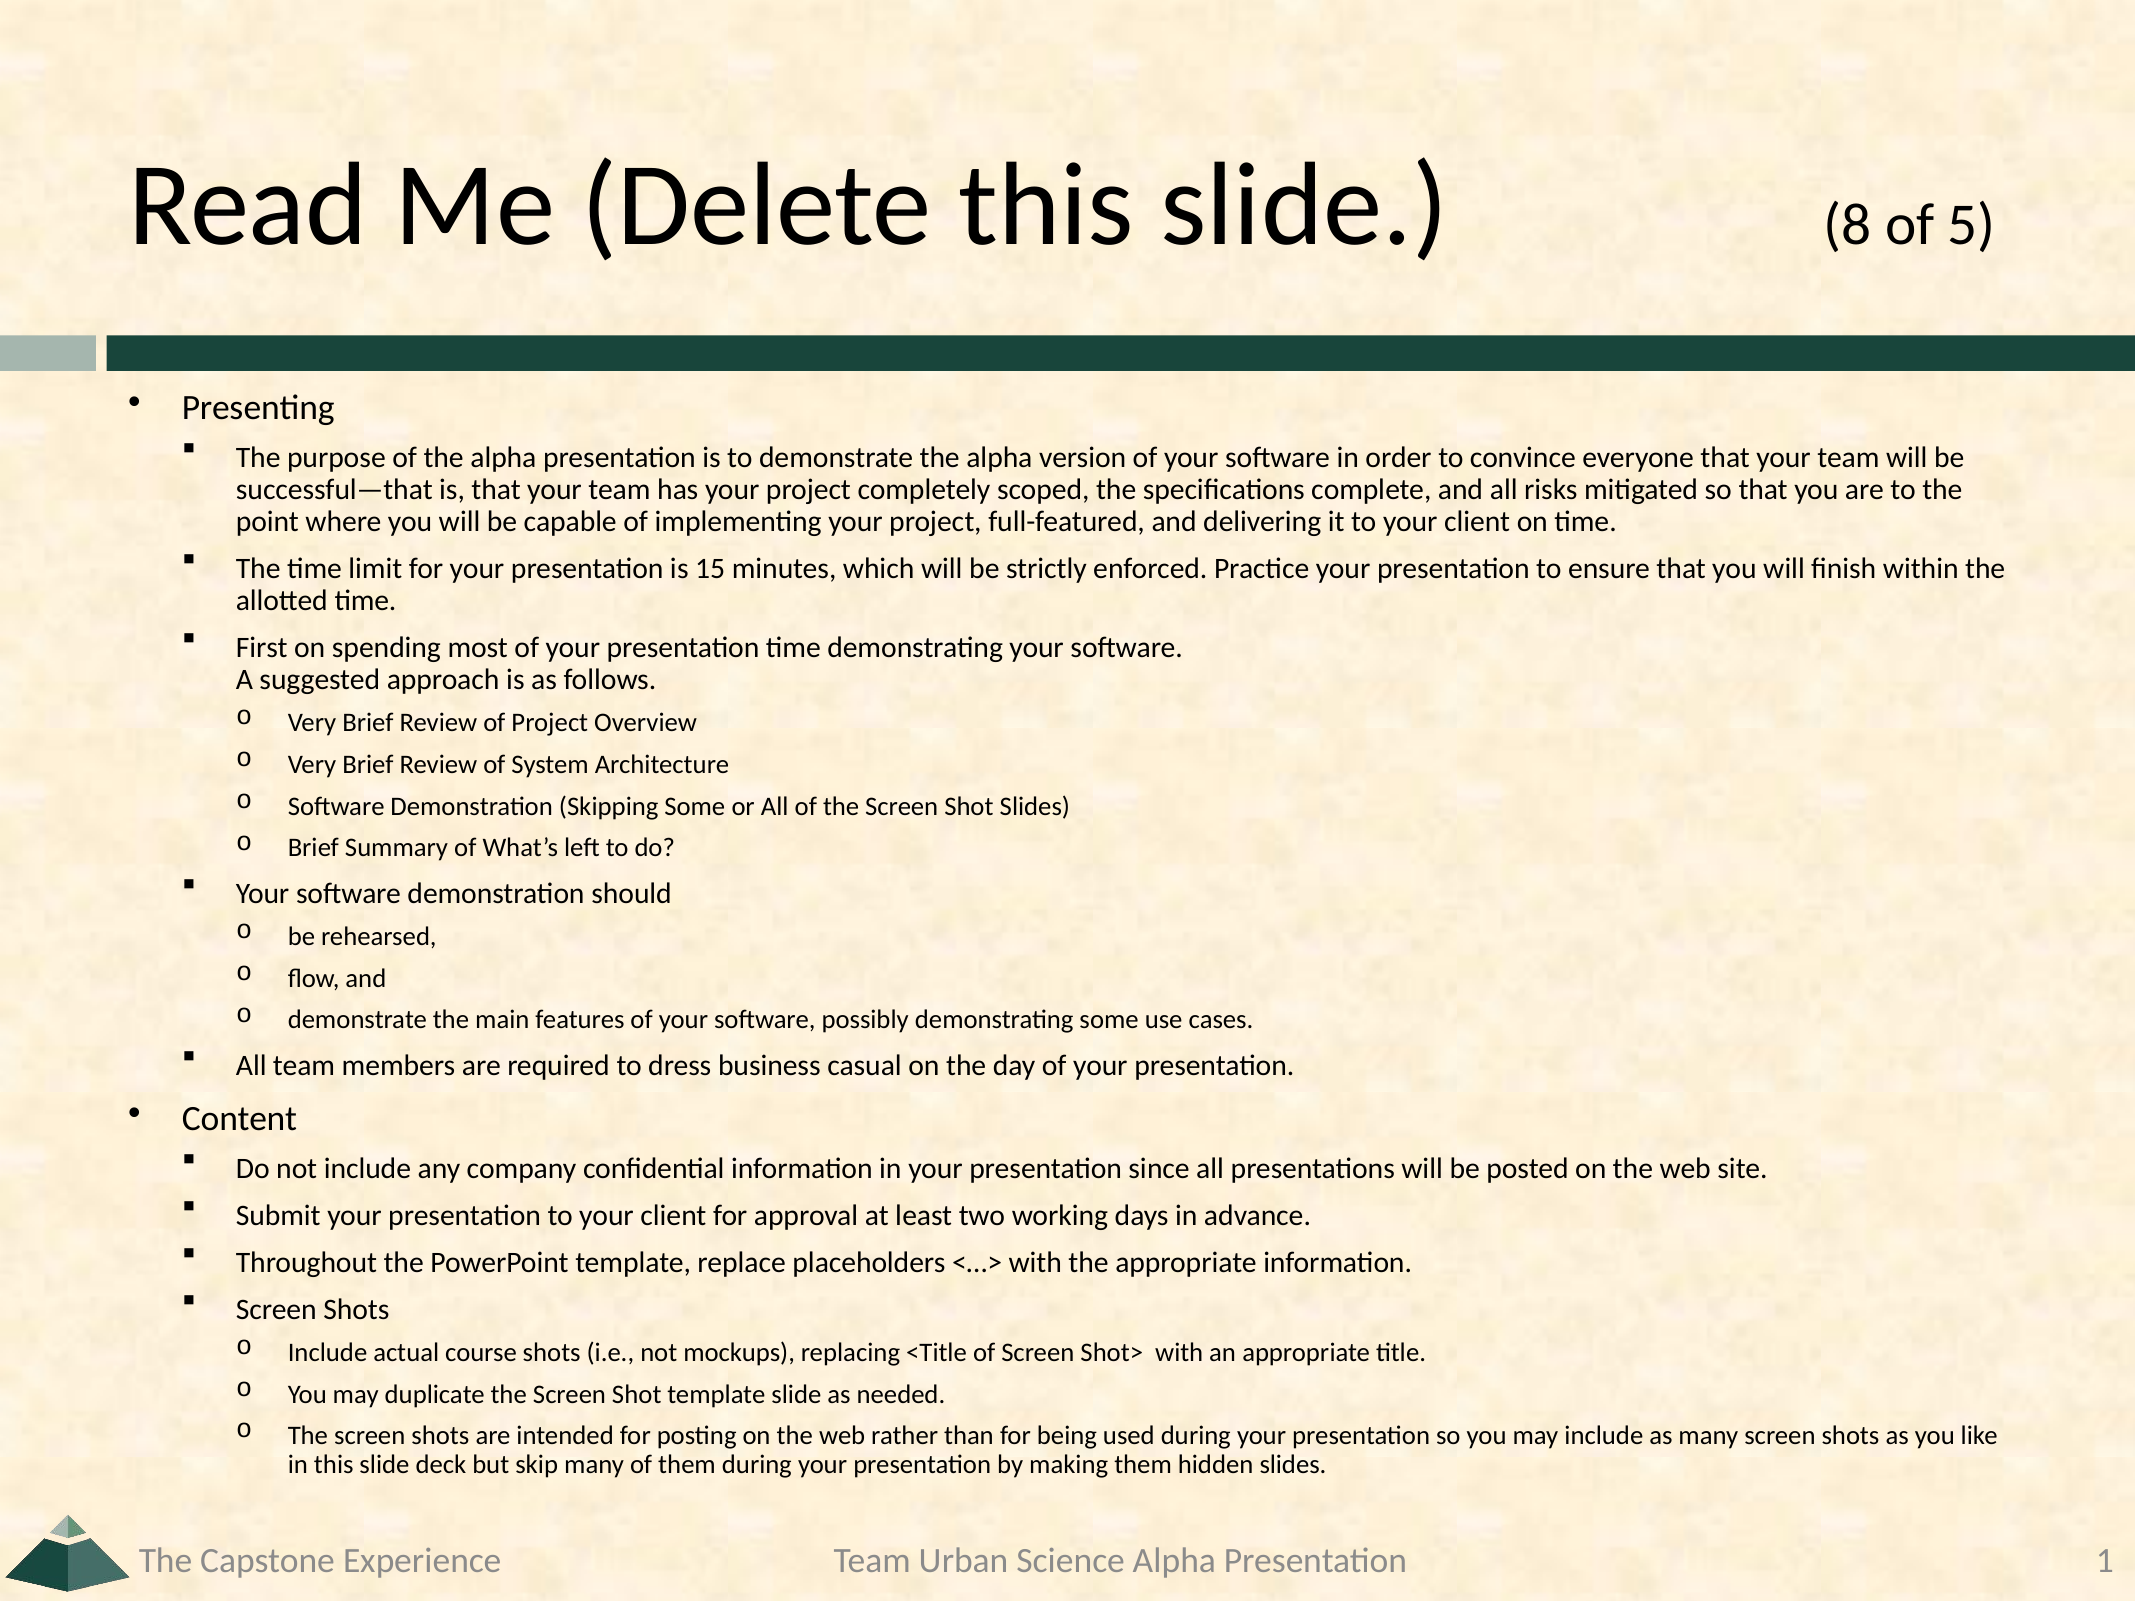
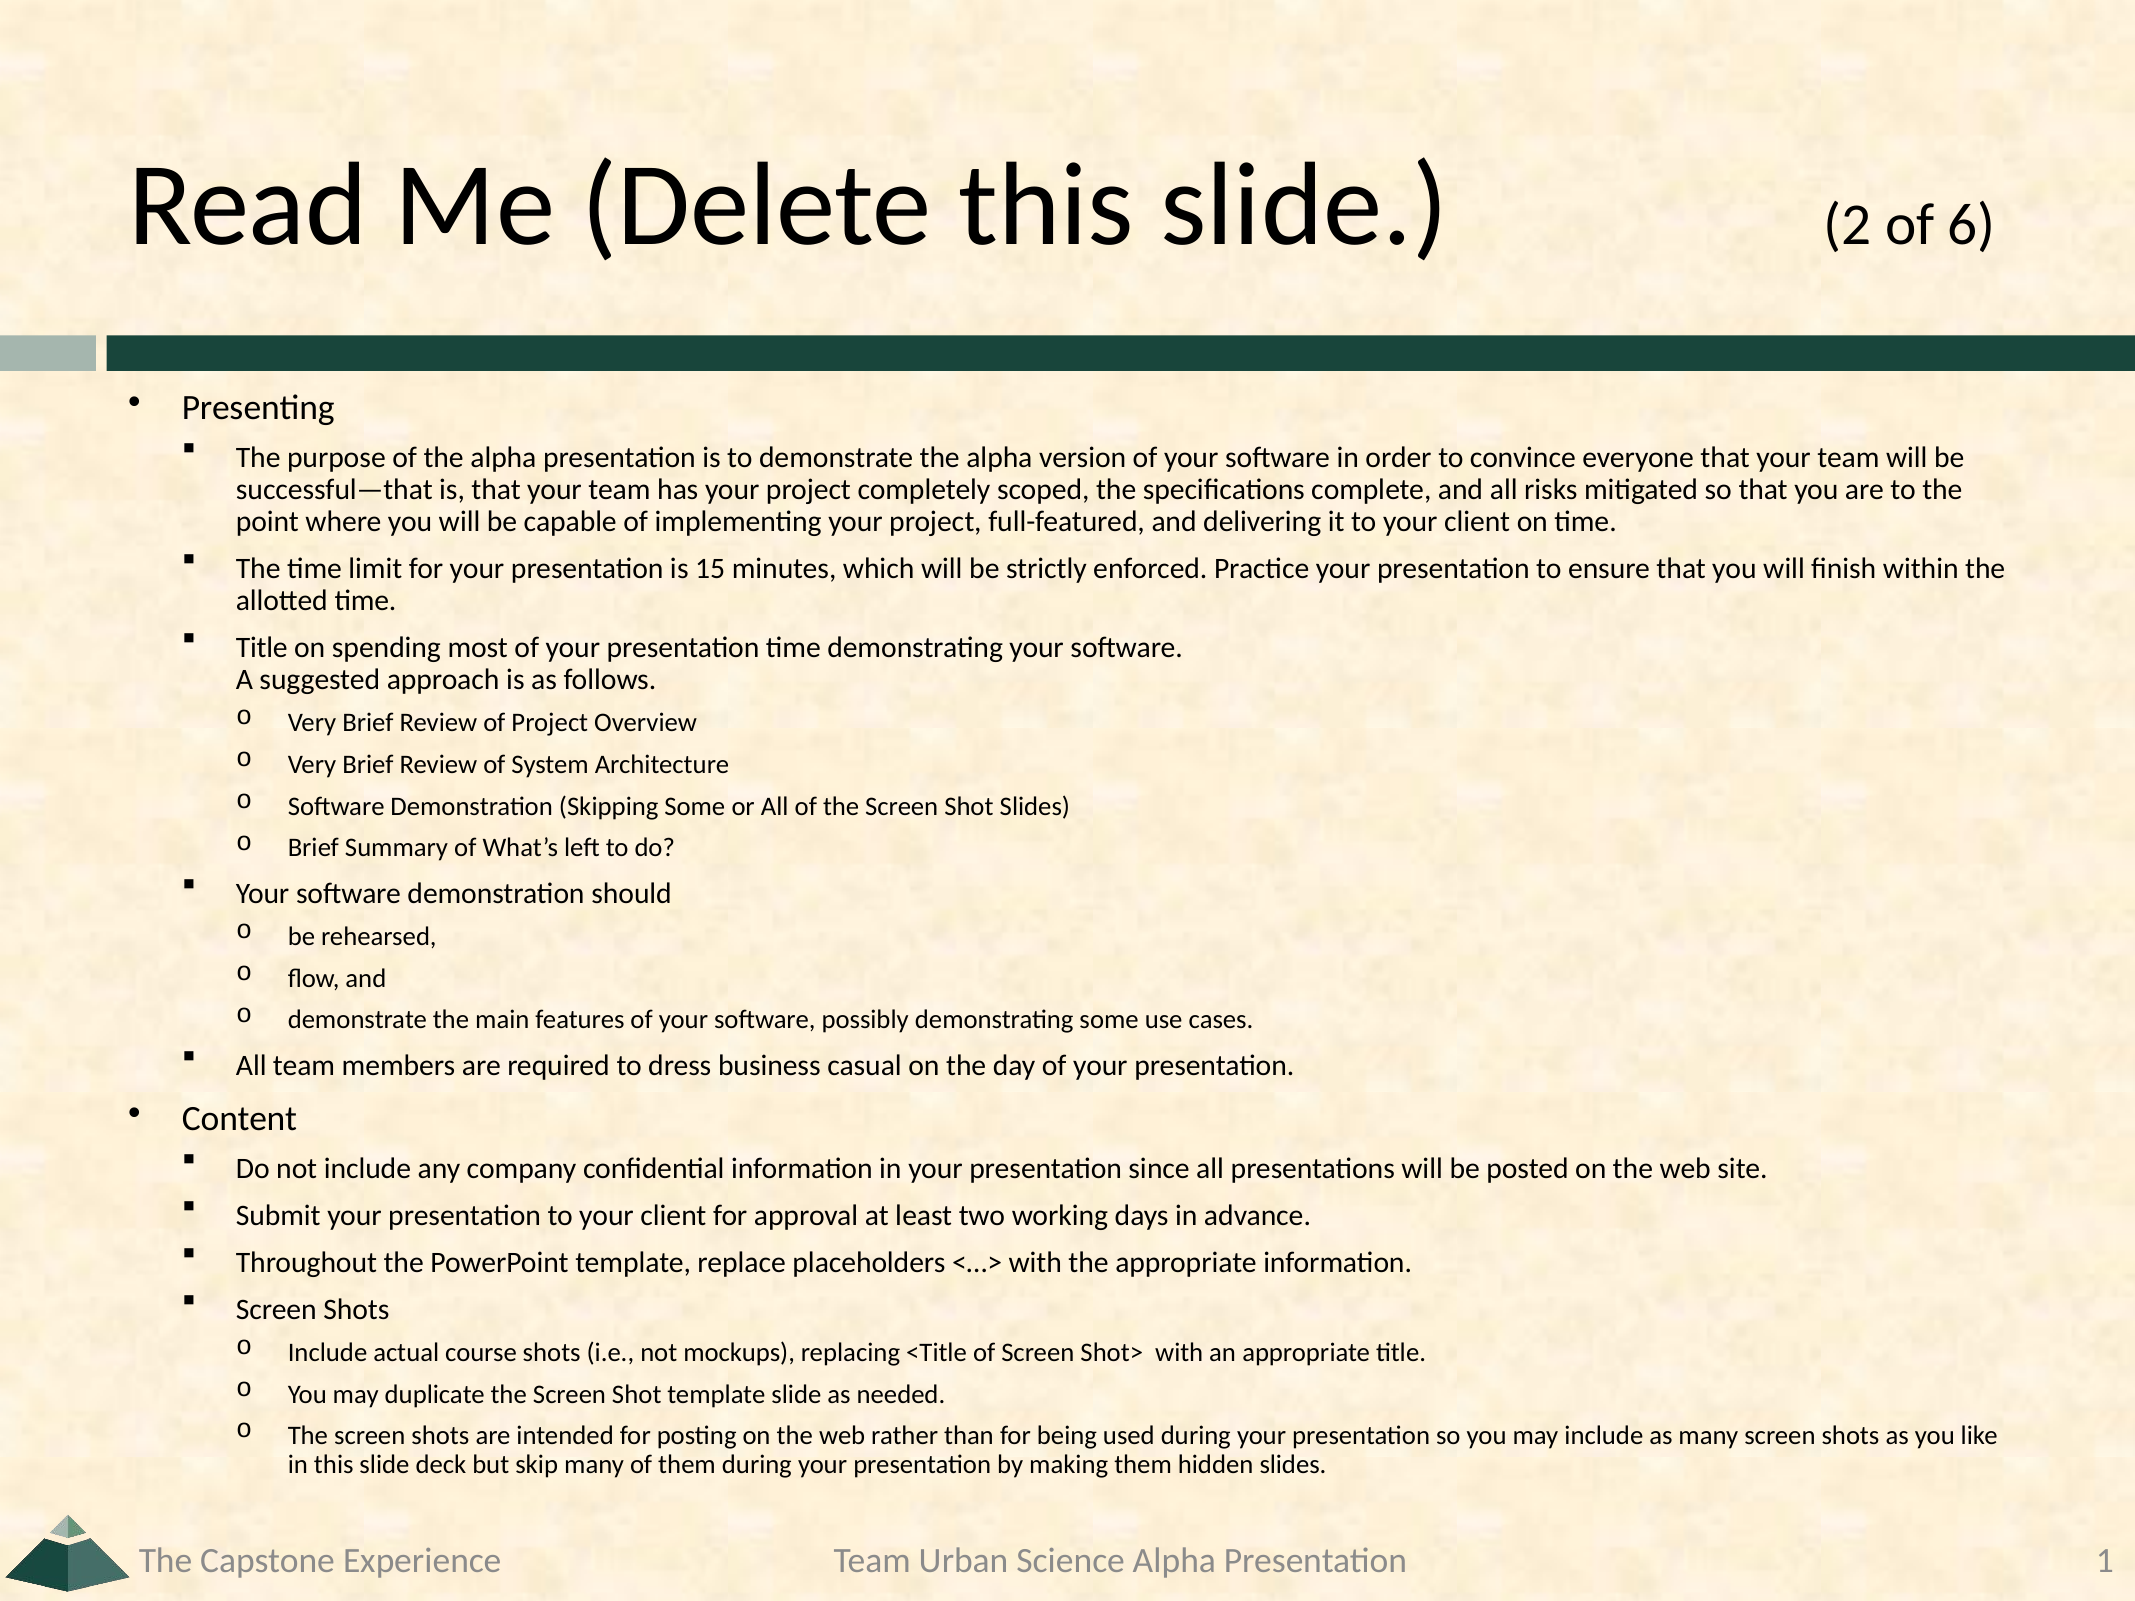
8: 8 -> 2 (1848, 225)
5: 5 -> 6 (1972, 225)
First: First -> Title (262, 648)
